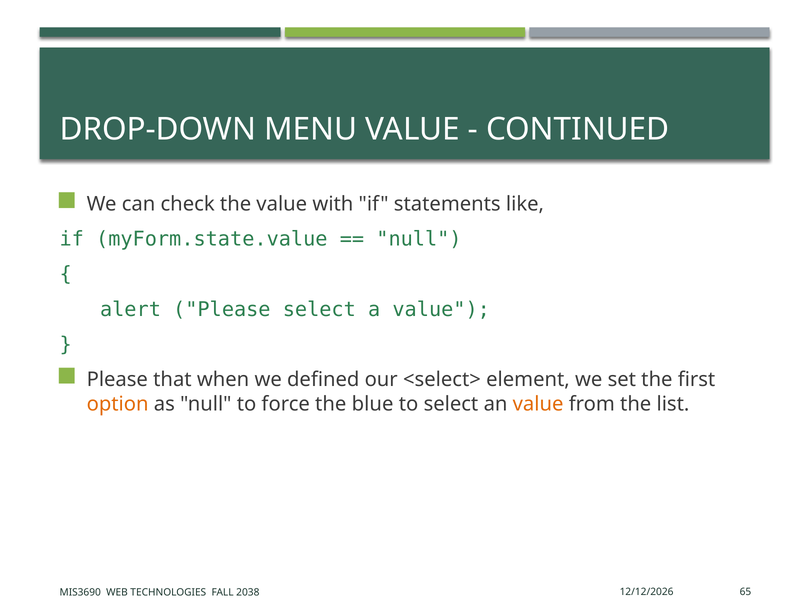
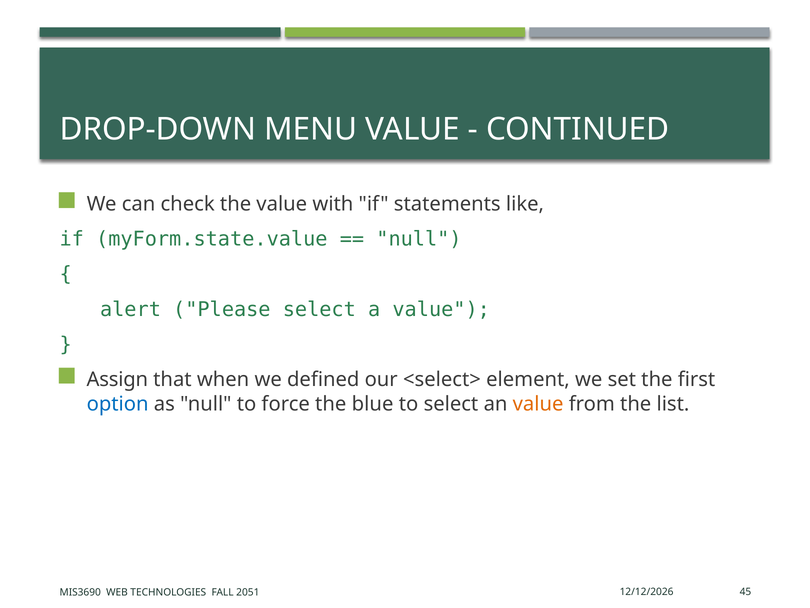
Please: Please -> Assign (117, 379)
option colour: orange -> blue (118, 404)
65: 65 -> 45 (745, 591)
2038: 2038 -> 2051 (248, 592)
